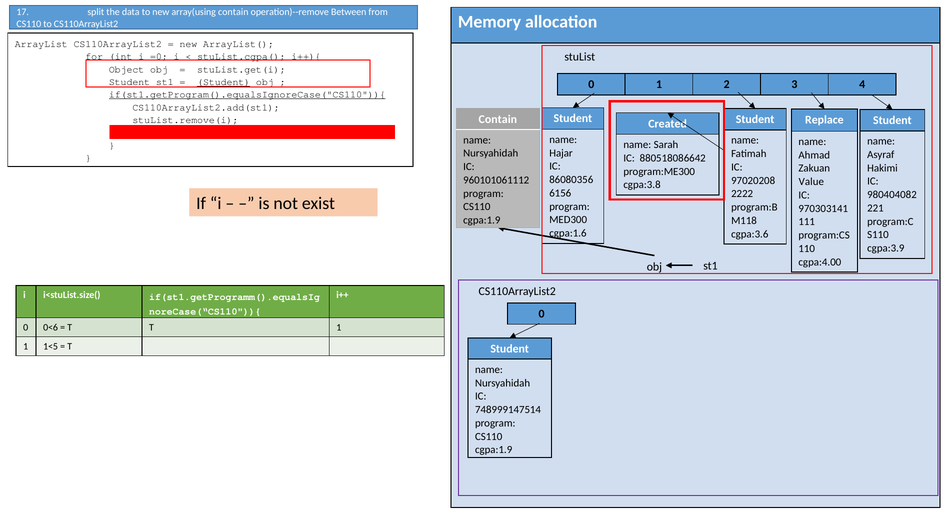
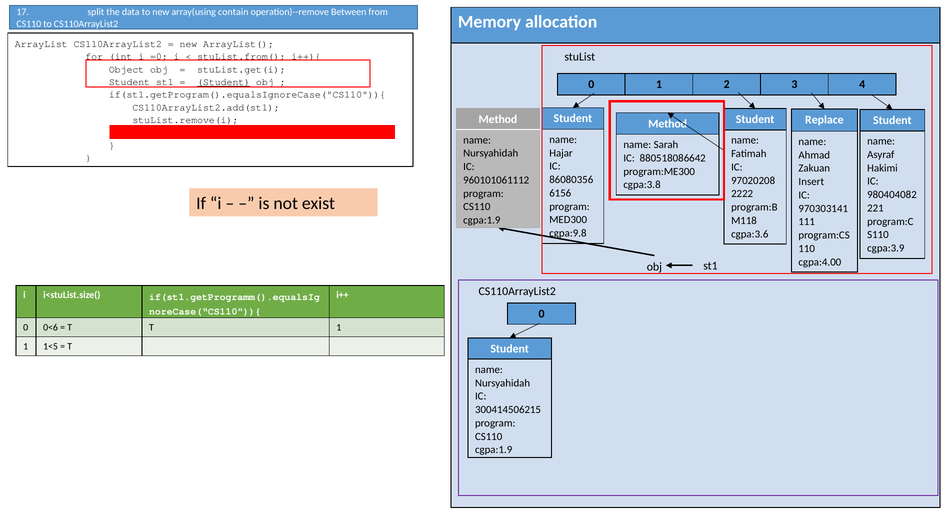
stuList.cgpa(: stuList.cgpa( -> stuList.from( (241, 57)
if(st1.getProgram().equalsIgnoreCase("CS110")){ underline: present -> none (247, 95)
Contain: Contain -> Method (498, 119)
Created: Created -> Method (668, 124)
Value: Value -> Insert (811, 182)
cgpa:1.6: cgpa:1.6 -> cgpa:9.8 (568, 233)
748999147514: 748999147514 -> 300414506215 (508, 410)
